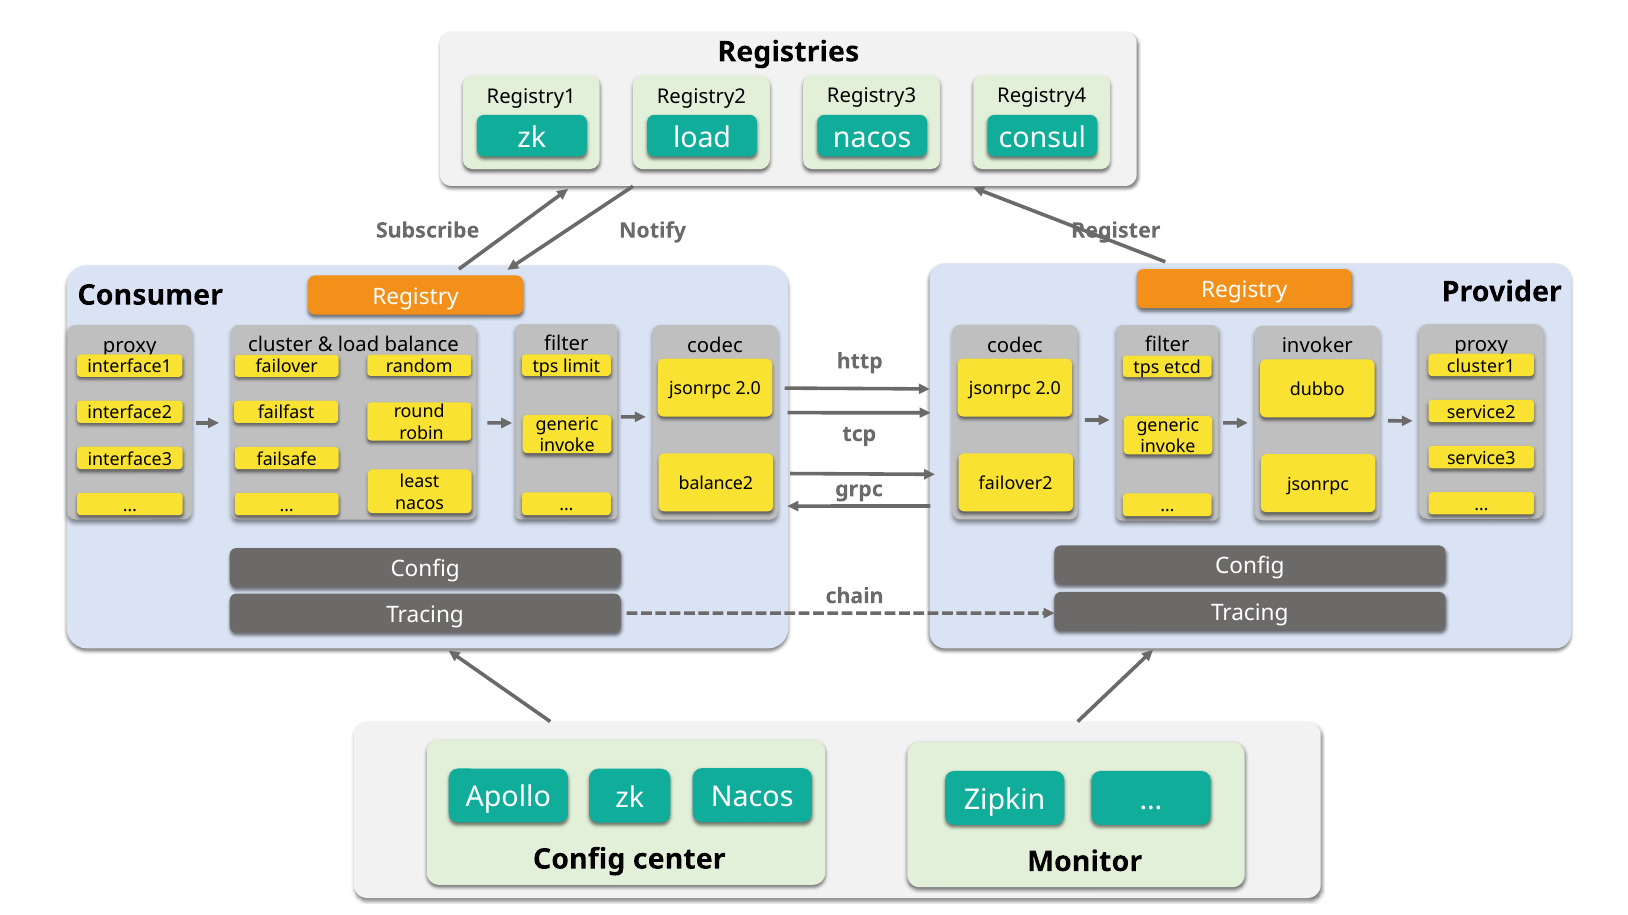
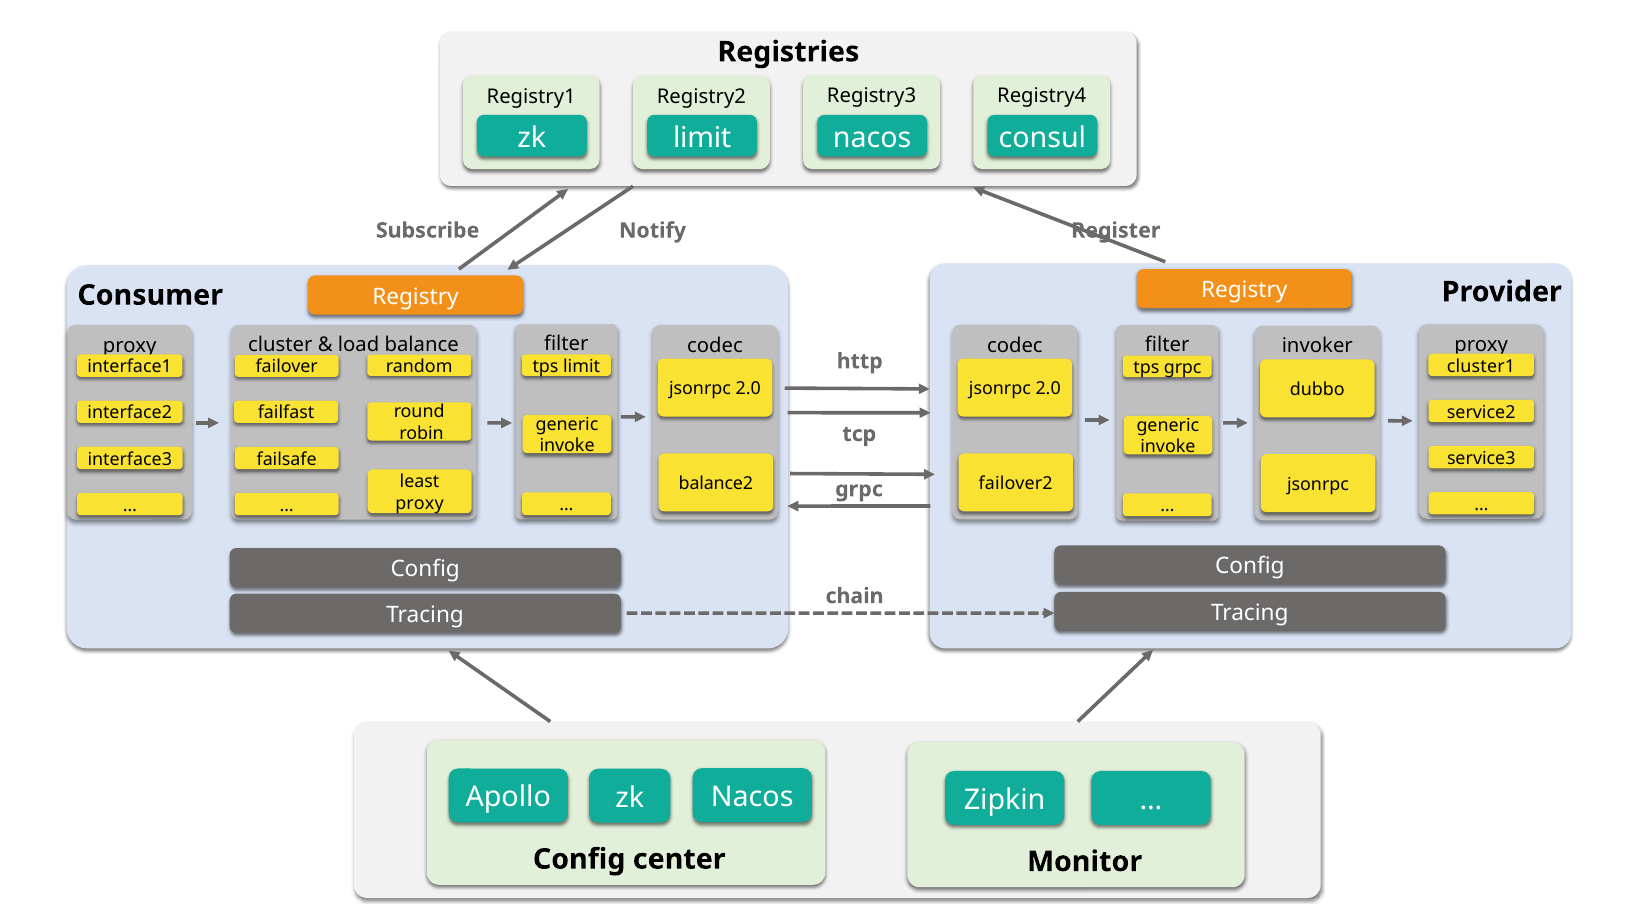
load: load -> limit (702, 138)
tps etcd: etcd -> grpc (1183, 368)
nacos: nacos -> proxy (419, 504)
